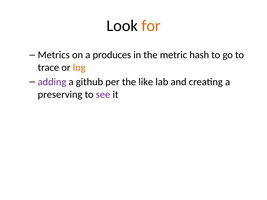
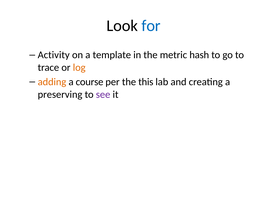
for colour: orange -> blue (151, 26)
Metrics: Metrics -> Activity (54, 55)
produces: produces -> template (112, 55)
adding colour: purple -> orange (52, 82)
github: github -> course (90, 82)
like: like -> this (146, 82)
